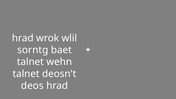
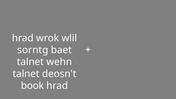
deos: deos -> book (32, 86)
